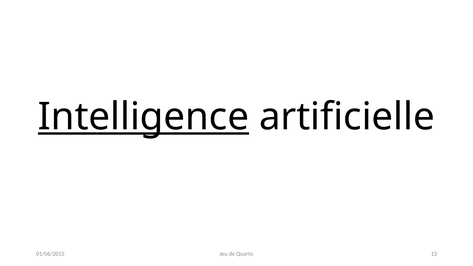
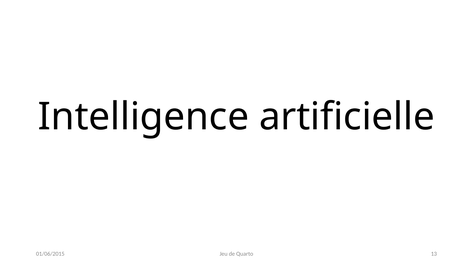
Intelligence underline: present -> none (143, 117)
